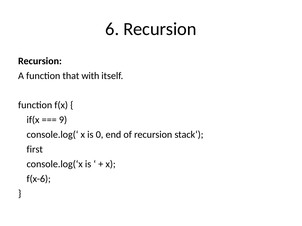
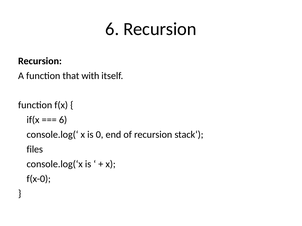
9: 9 -> 6 (63, 120)
first: first -> files (35, 150)
f(x-6: f(x-6 -> f(x-0 (39, 179)
